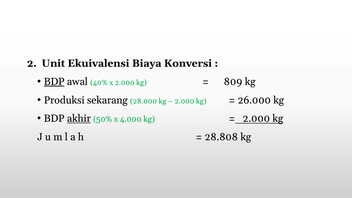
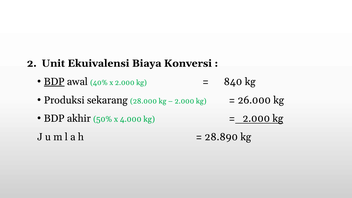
809: 809 -> 840 (233, 82)
akhir underline: present -> none (79, 119)
28.808: 28.808 -> 28.890 (221, 137)
